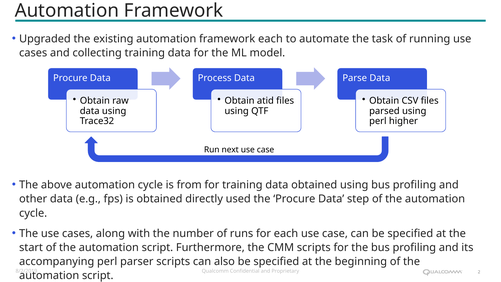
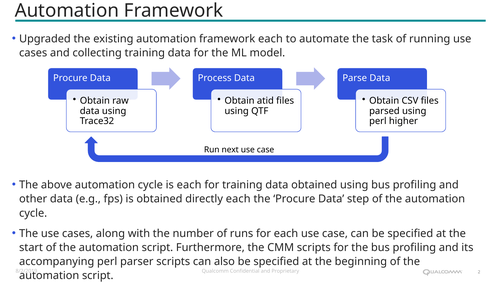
is from: from -> each (189, 185)
directly used: used -> each (238, 199)
